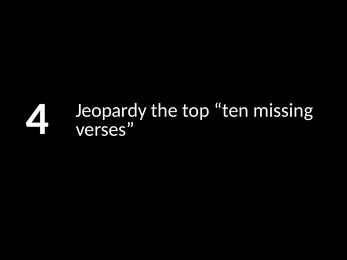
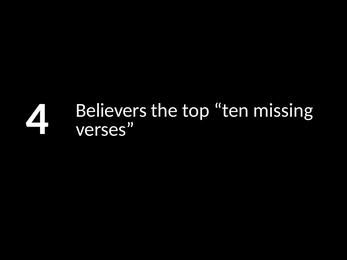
Jeopardy: Jeopardy -> Believers (111, 111)
